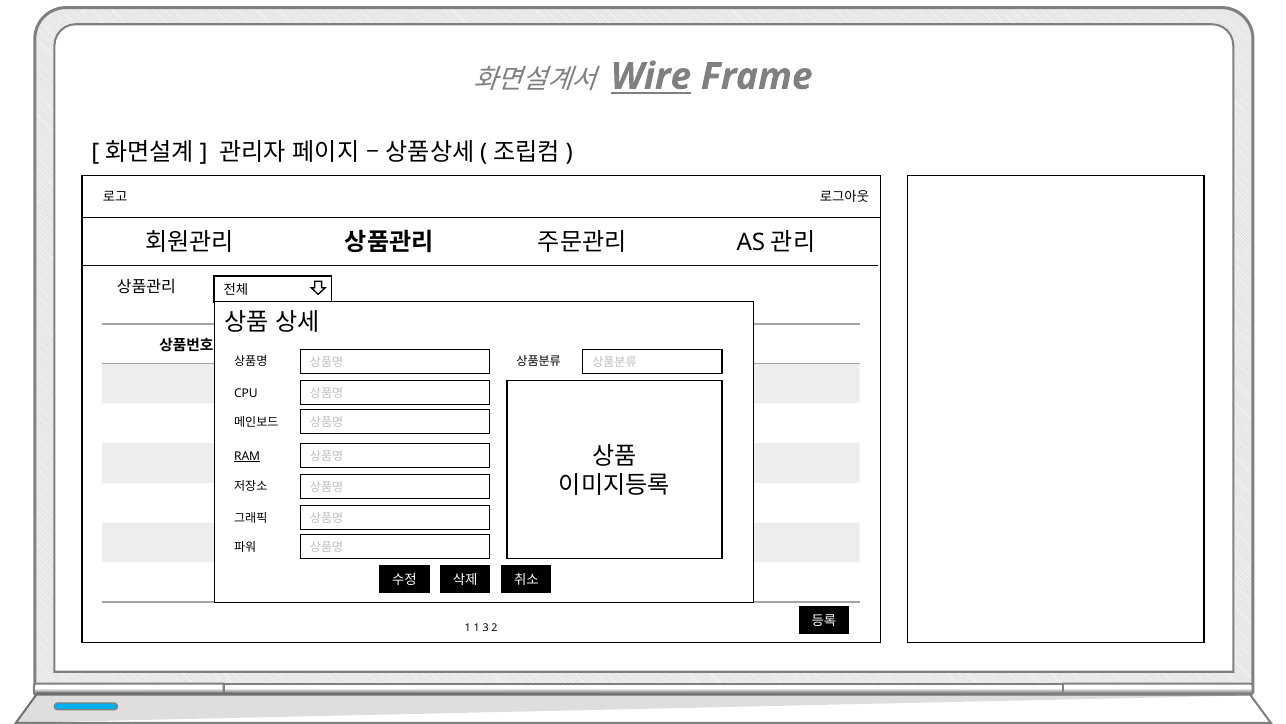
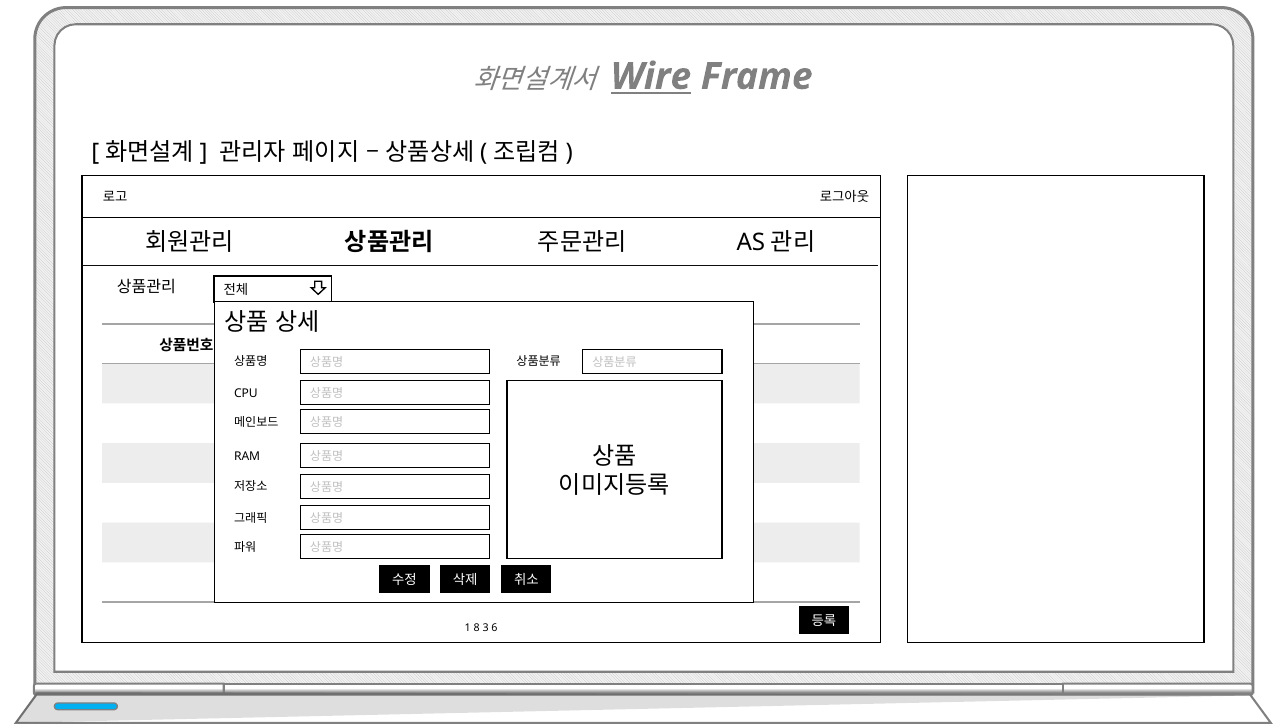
RAM underline: present -> none (247, 456)
1 1: 1 -> 8 (477, 627)
2: 2 -> 6 (495, 627)
